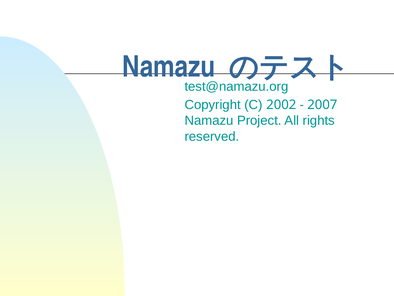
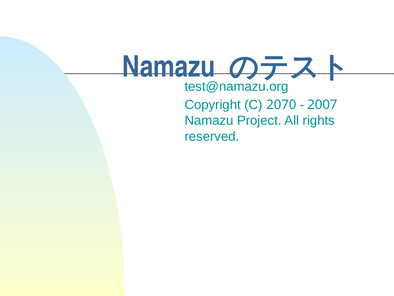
2002: 2002 -> 2070 (281, 105)
